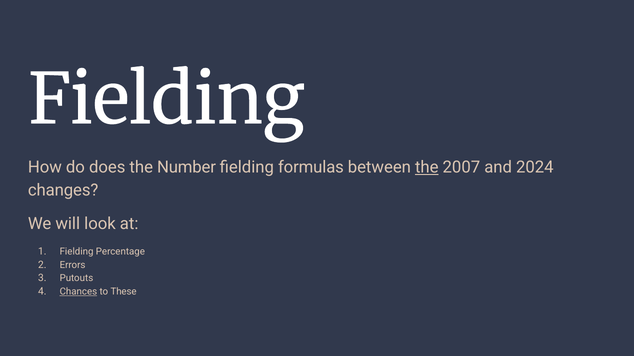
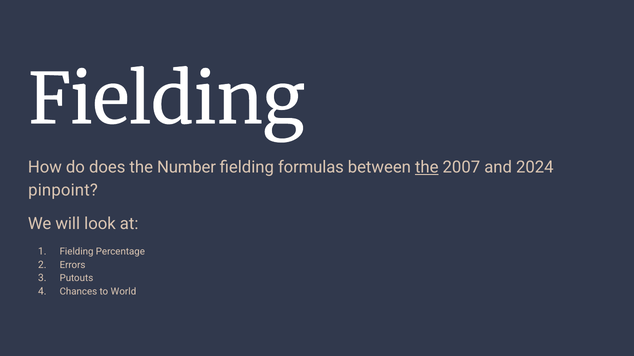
changes: changes -> pinpoint (63, 191)
Chances underline: present -> none (78, 292)
These: These -> World (123, 292)
